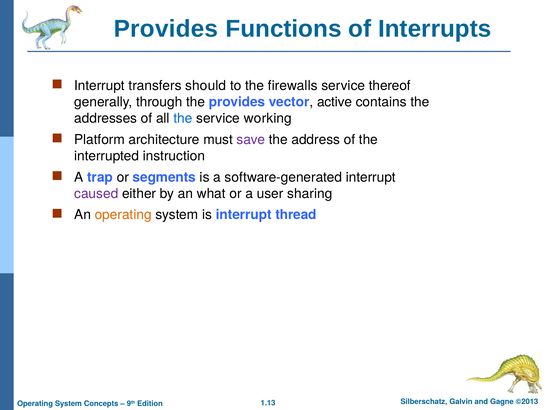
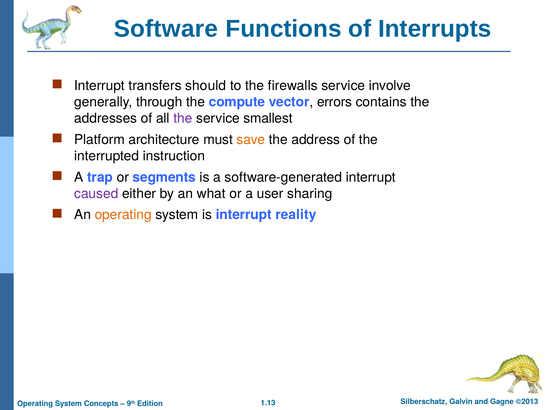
Provides: Provides -> Software (166, 29)
thereof: thereof -> involve (390, 86)
the provides: provides -> compute (237, 102)
active: active -> errors (335, 102)
the colour: blue -> purple (183, 118)
working: working -> smallest (268, 118)
save colour: purple -> orange (251, 140)
thread: thread -> reality (296, 215)
